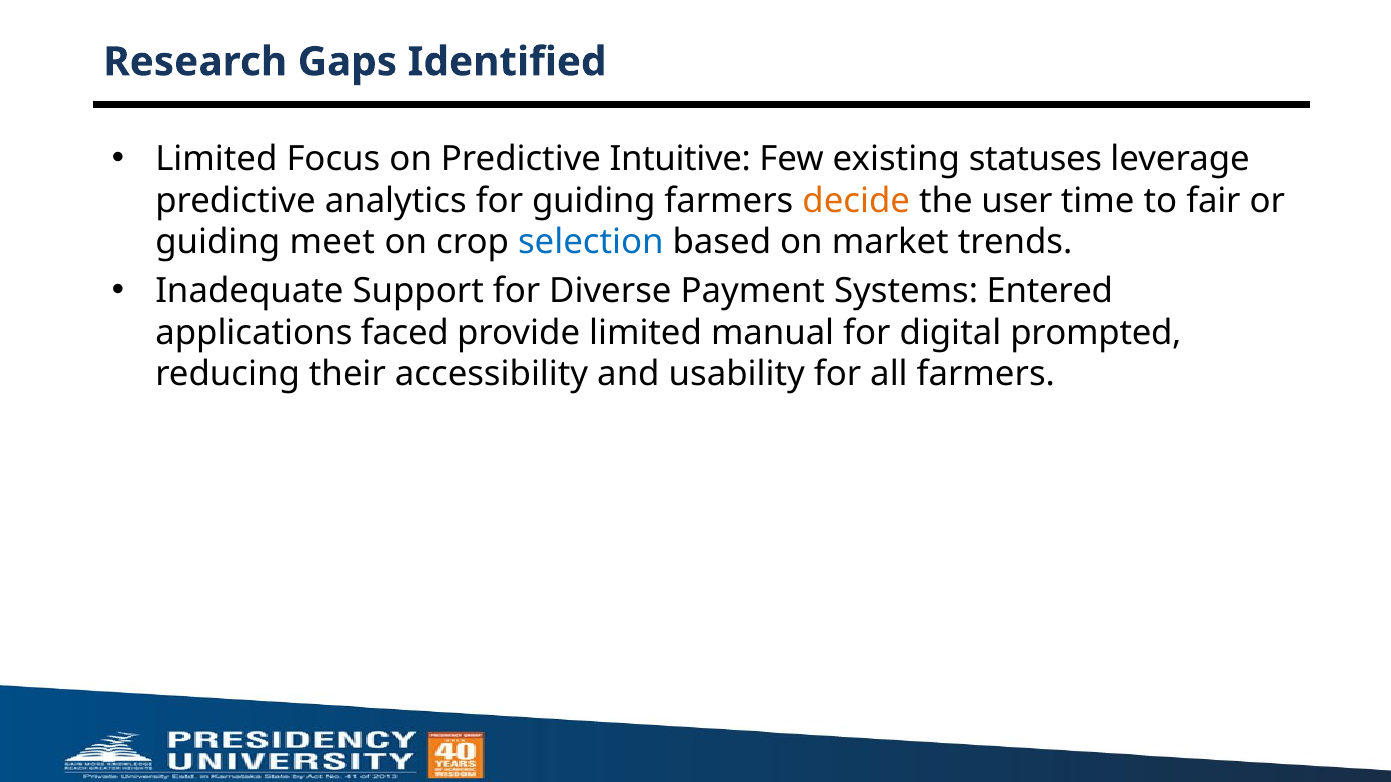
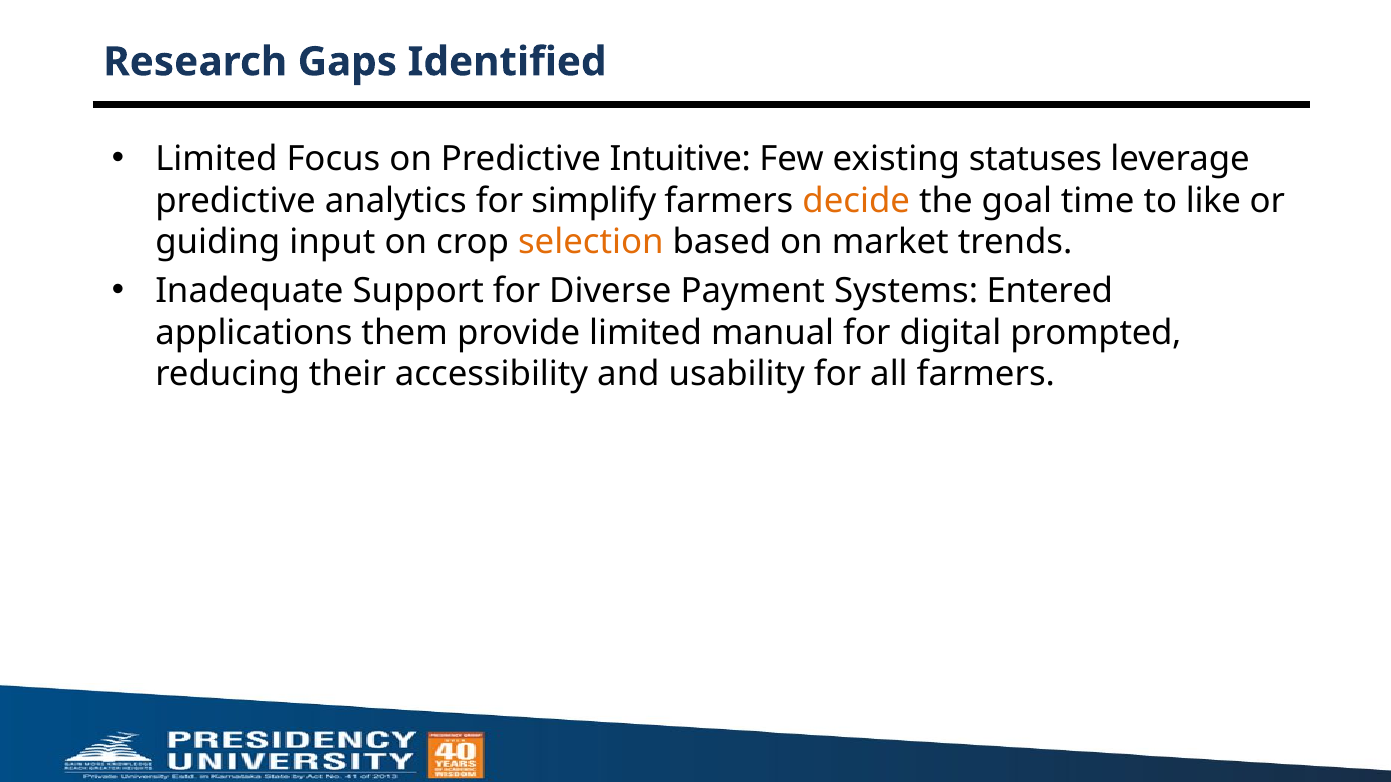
for guiding: guiding -> simplify (594, 201)
user: user -> goal (1017, 201)
fair: fair -> like (1214, 201)
meet: meet -> input (332, 242)
selection colour: blue -> orange (591, 242)
faced: faced -> them (405, 333)
